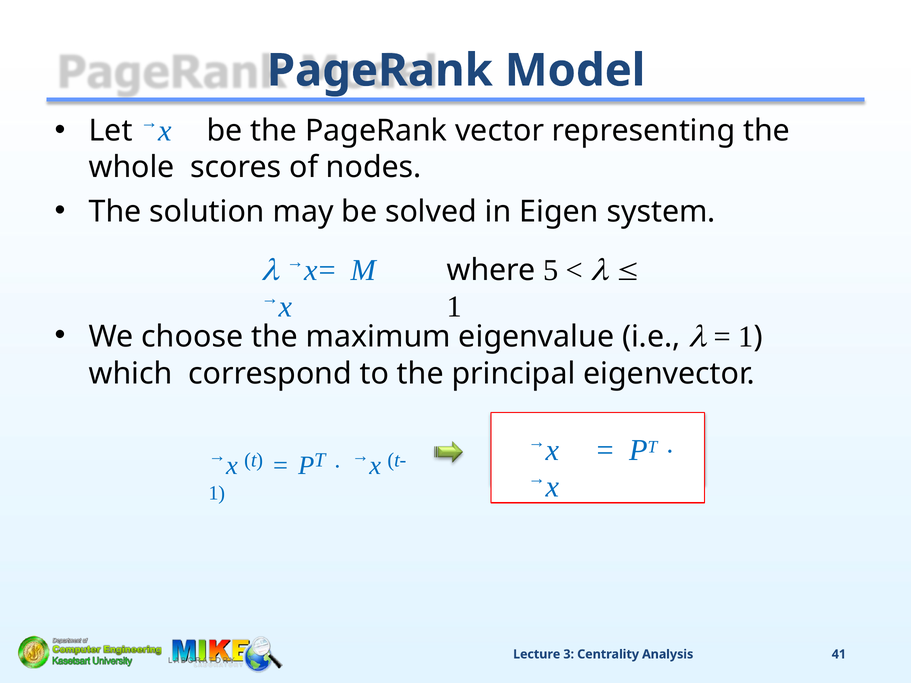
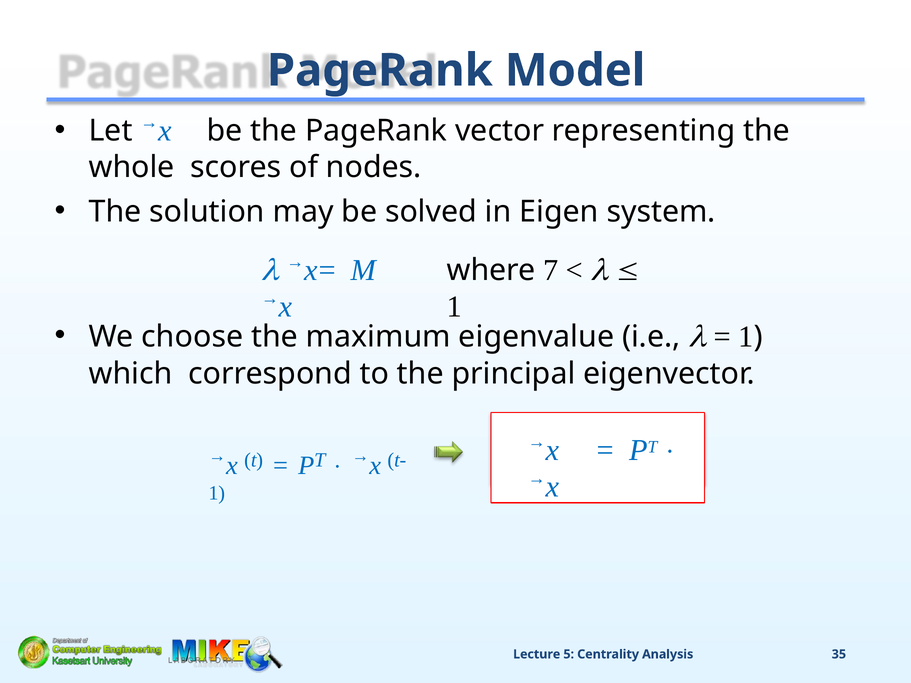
5: 5 -> 7 (551, 270)
3: 3 -> 5 (569, 654)
41: 41 -> 35 (839, 654)
